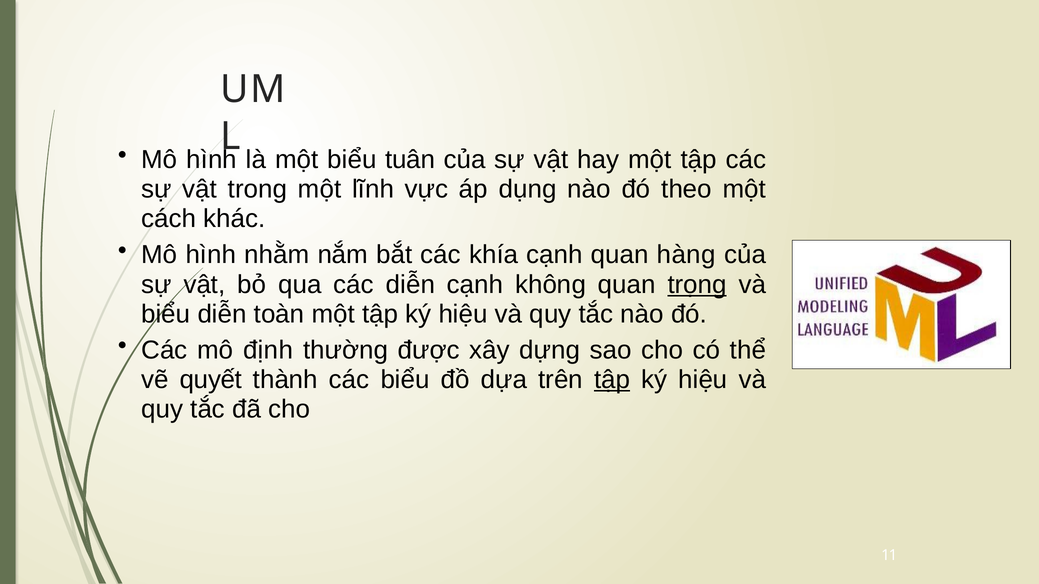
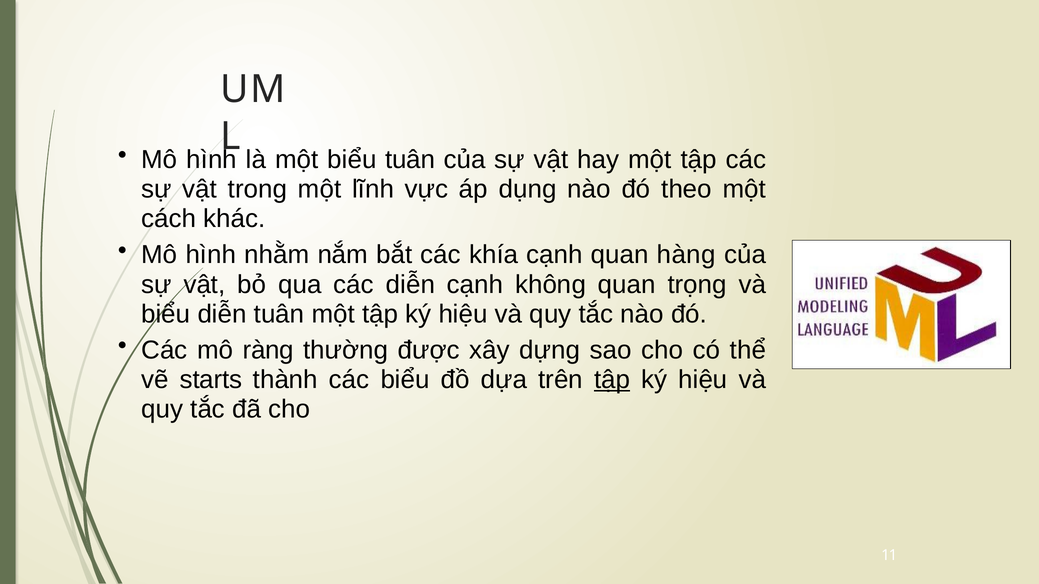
trọng underline: present -> none (697, 285)
diễn toàn: toàn -> tuân (279, 314)
định: định -> ràng (268, 350)
quyết: quyết -> starts (211, 380)
